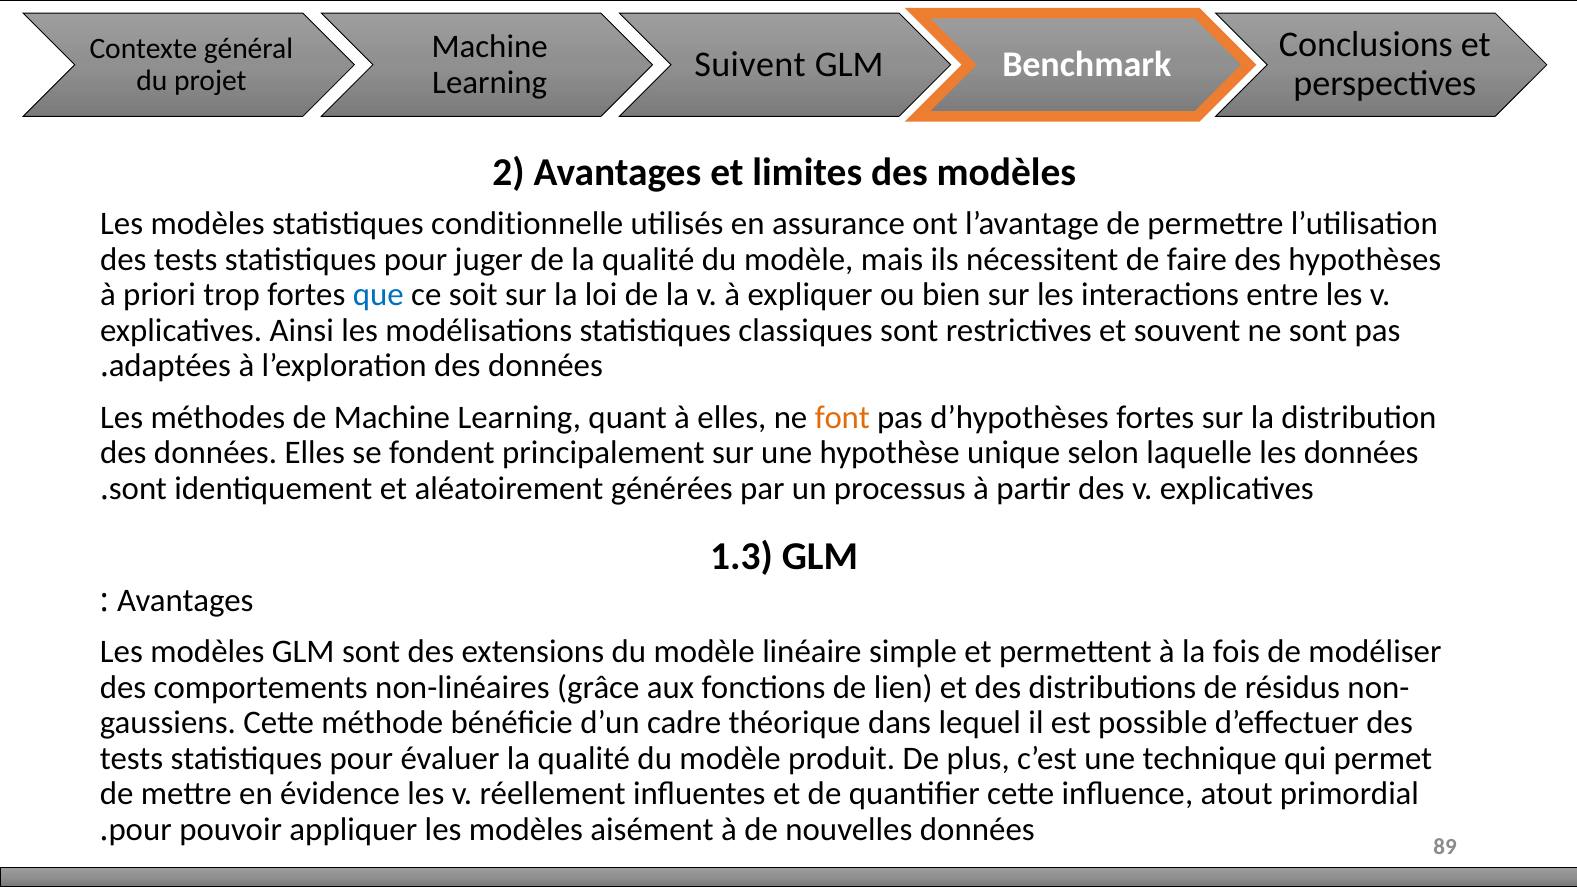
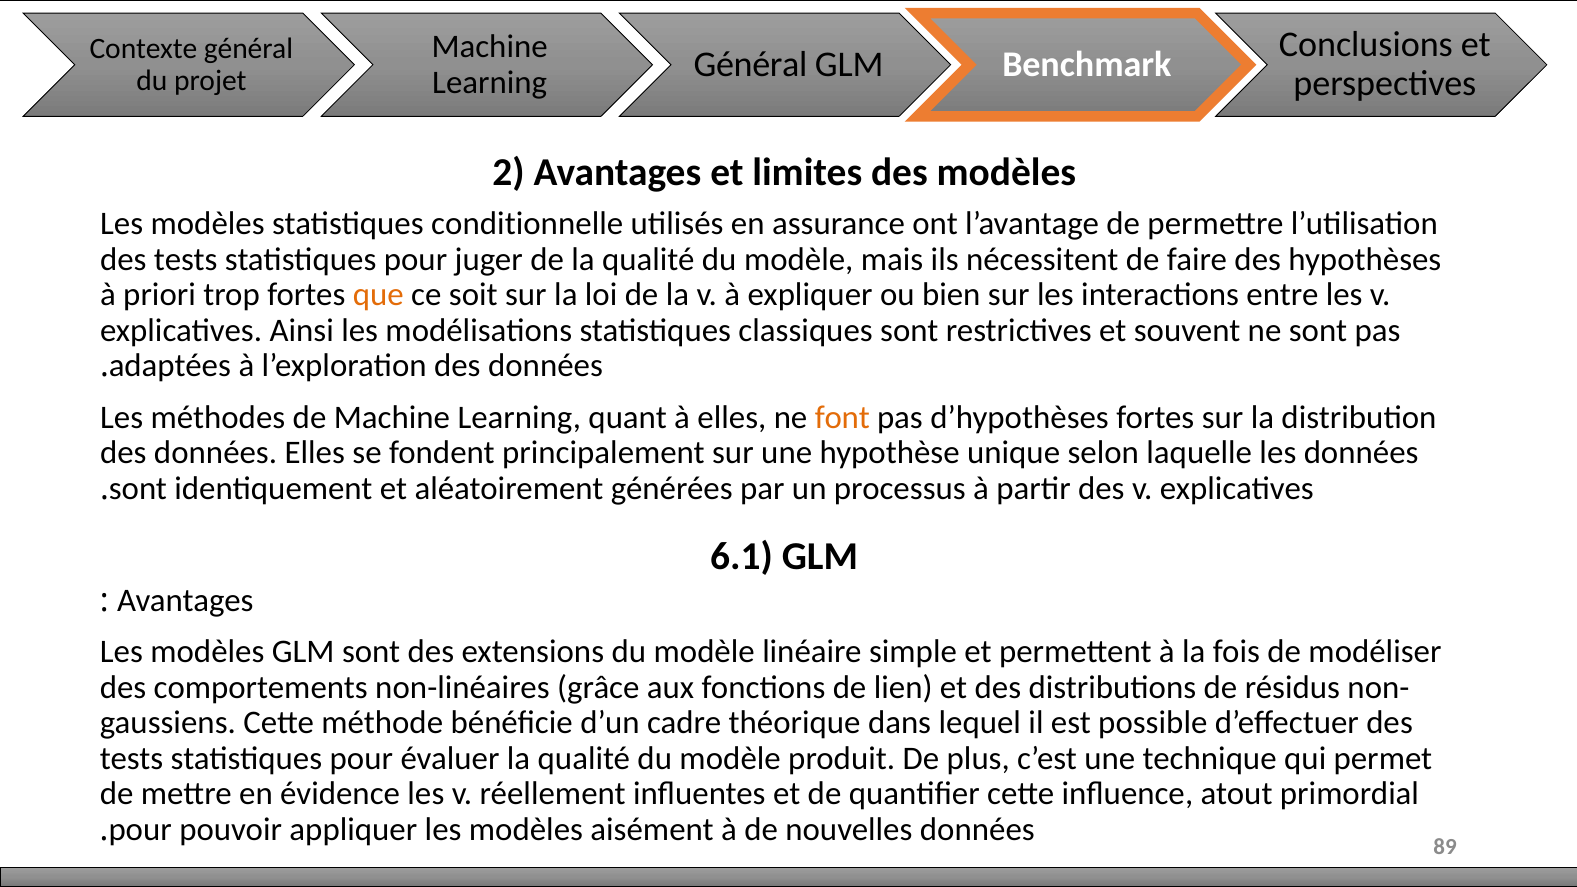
Learning Suivent: Suivent -> Général (750, 64)
que colour: blue -> orange (378, 295)
1.3: 1.3 -> 6.1 (742, 556)
